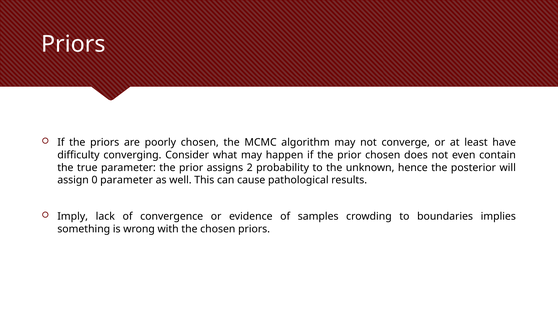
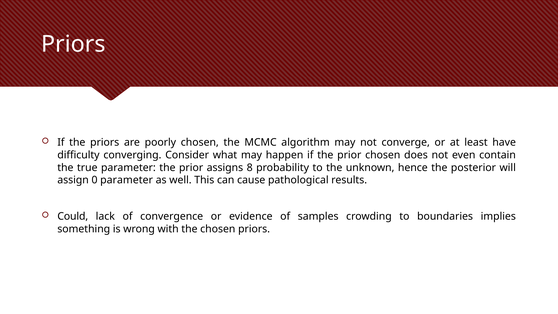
2: 2 -> 8 (250, 168)
Imply: Imply -> Could (73, 216)
